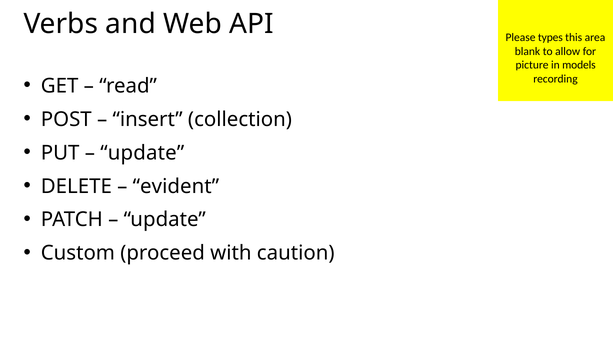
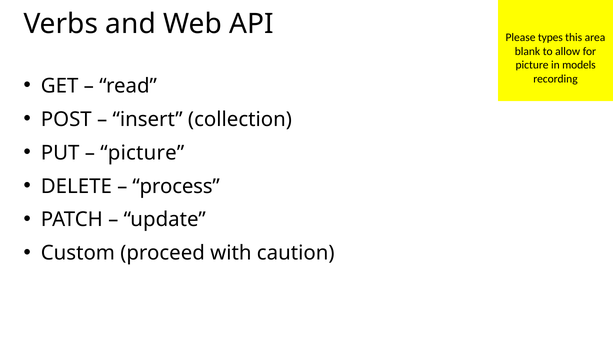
update: update -> picture (142, 153)
evident: evident -> process (176, 186)
